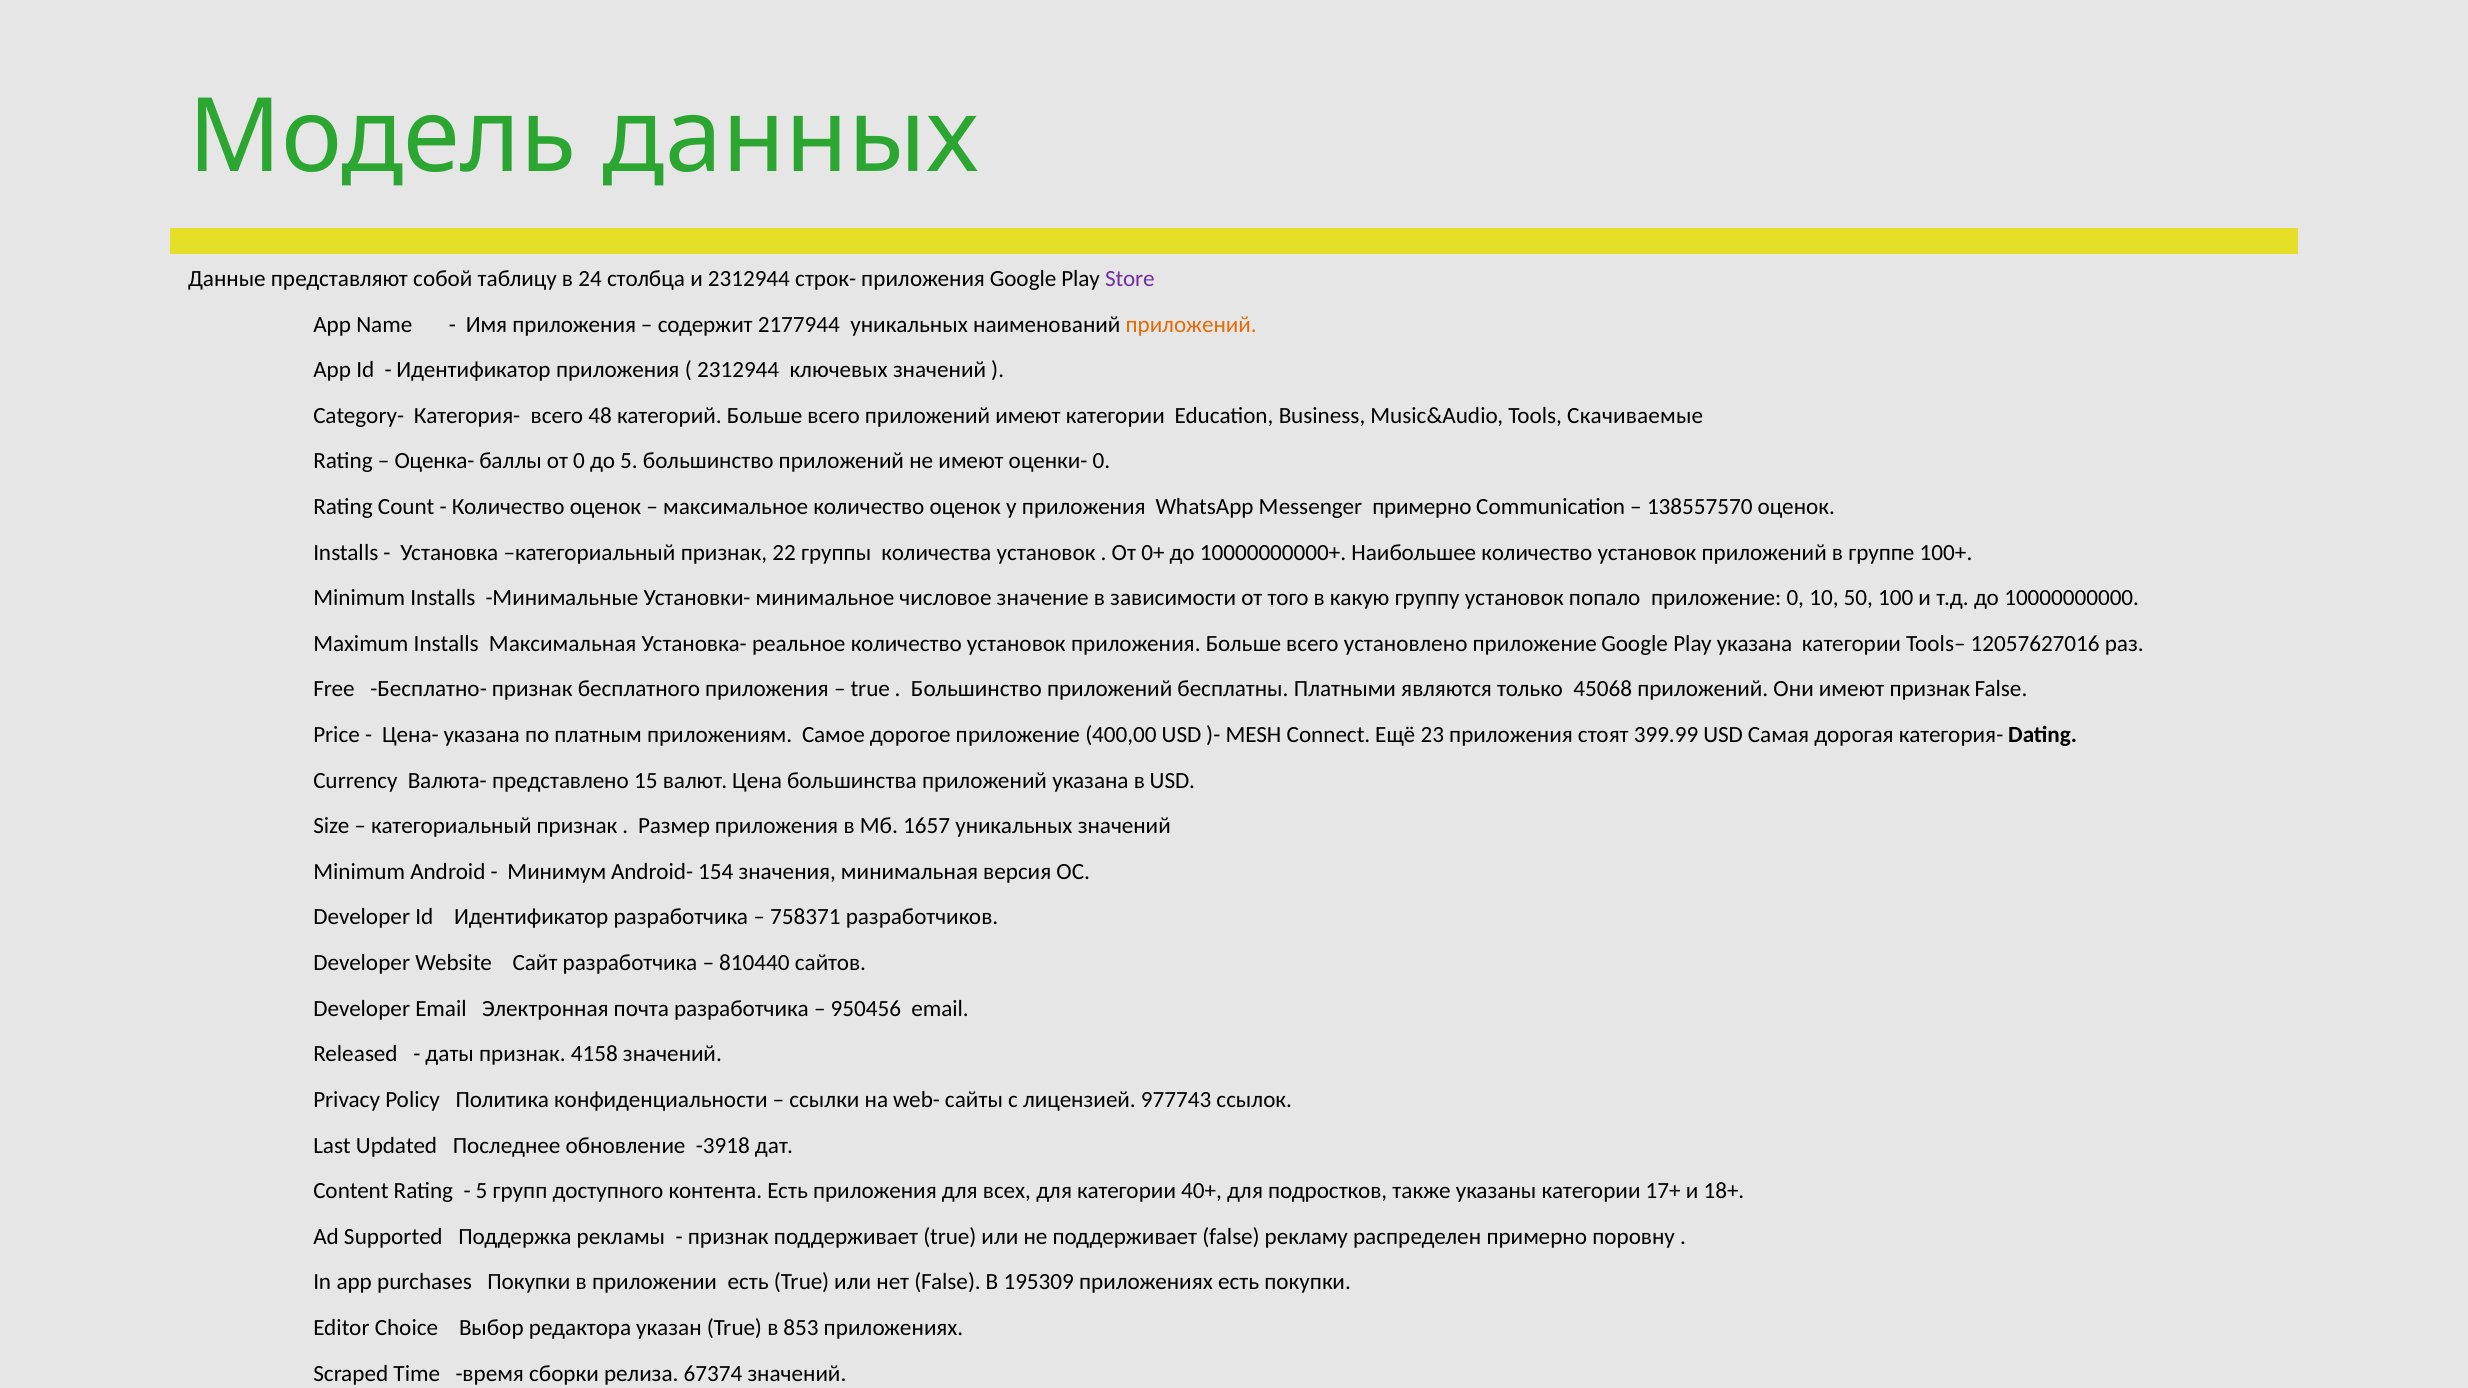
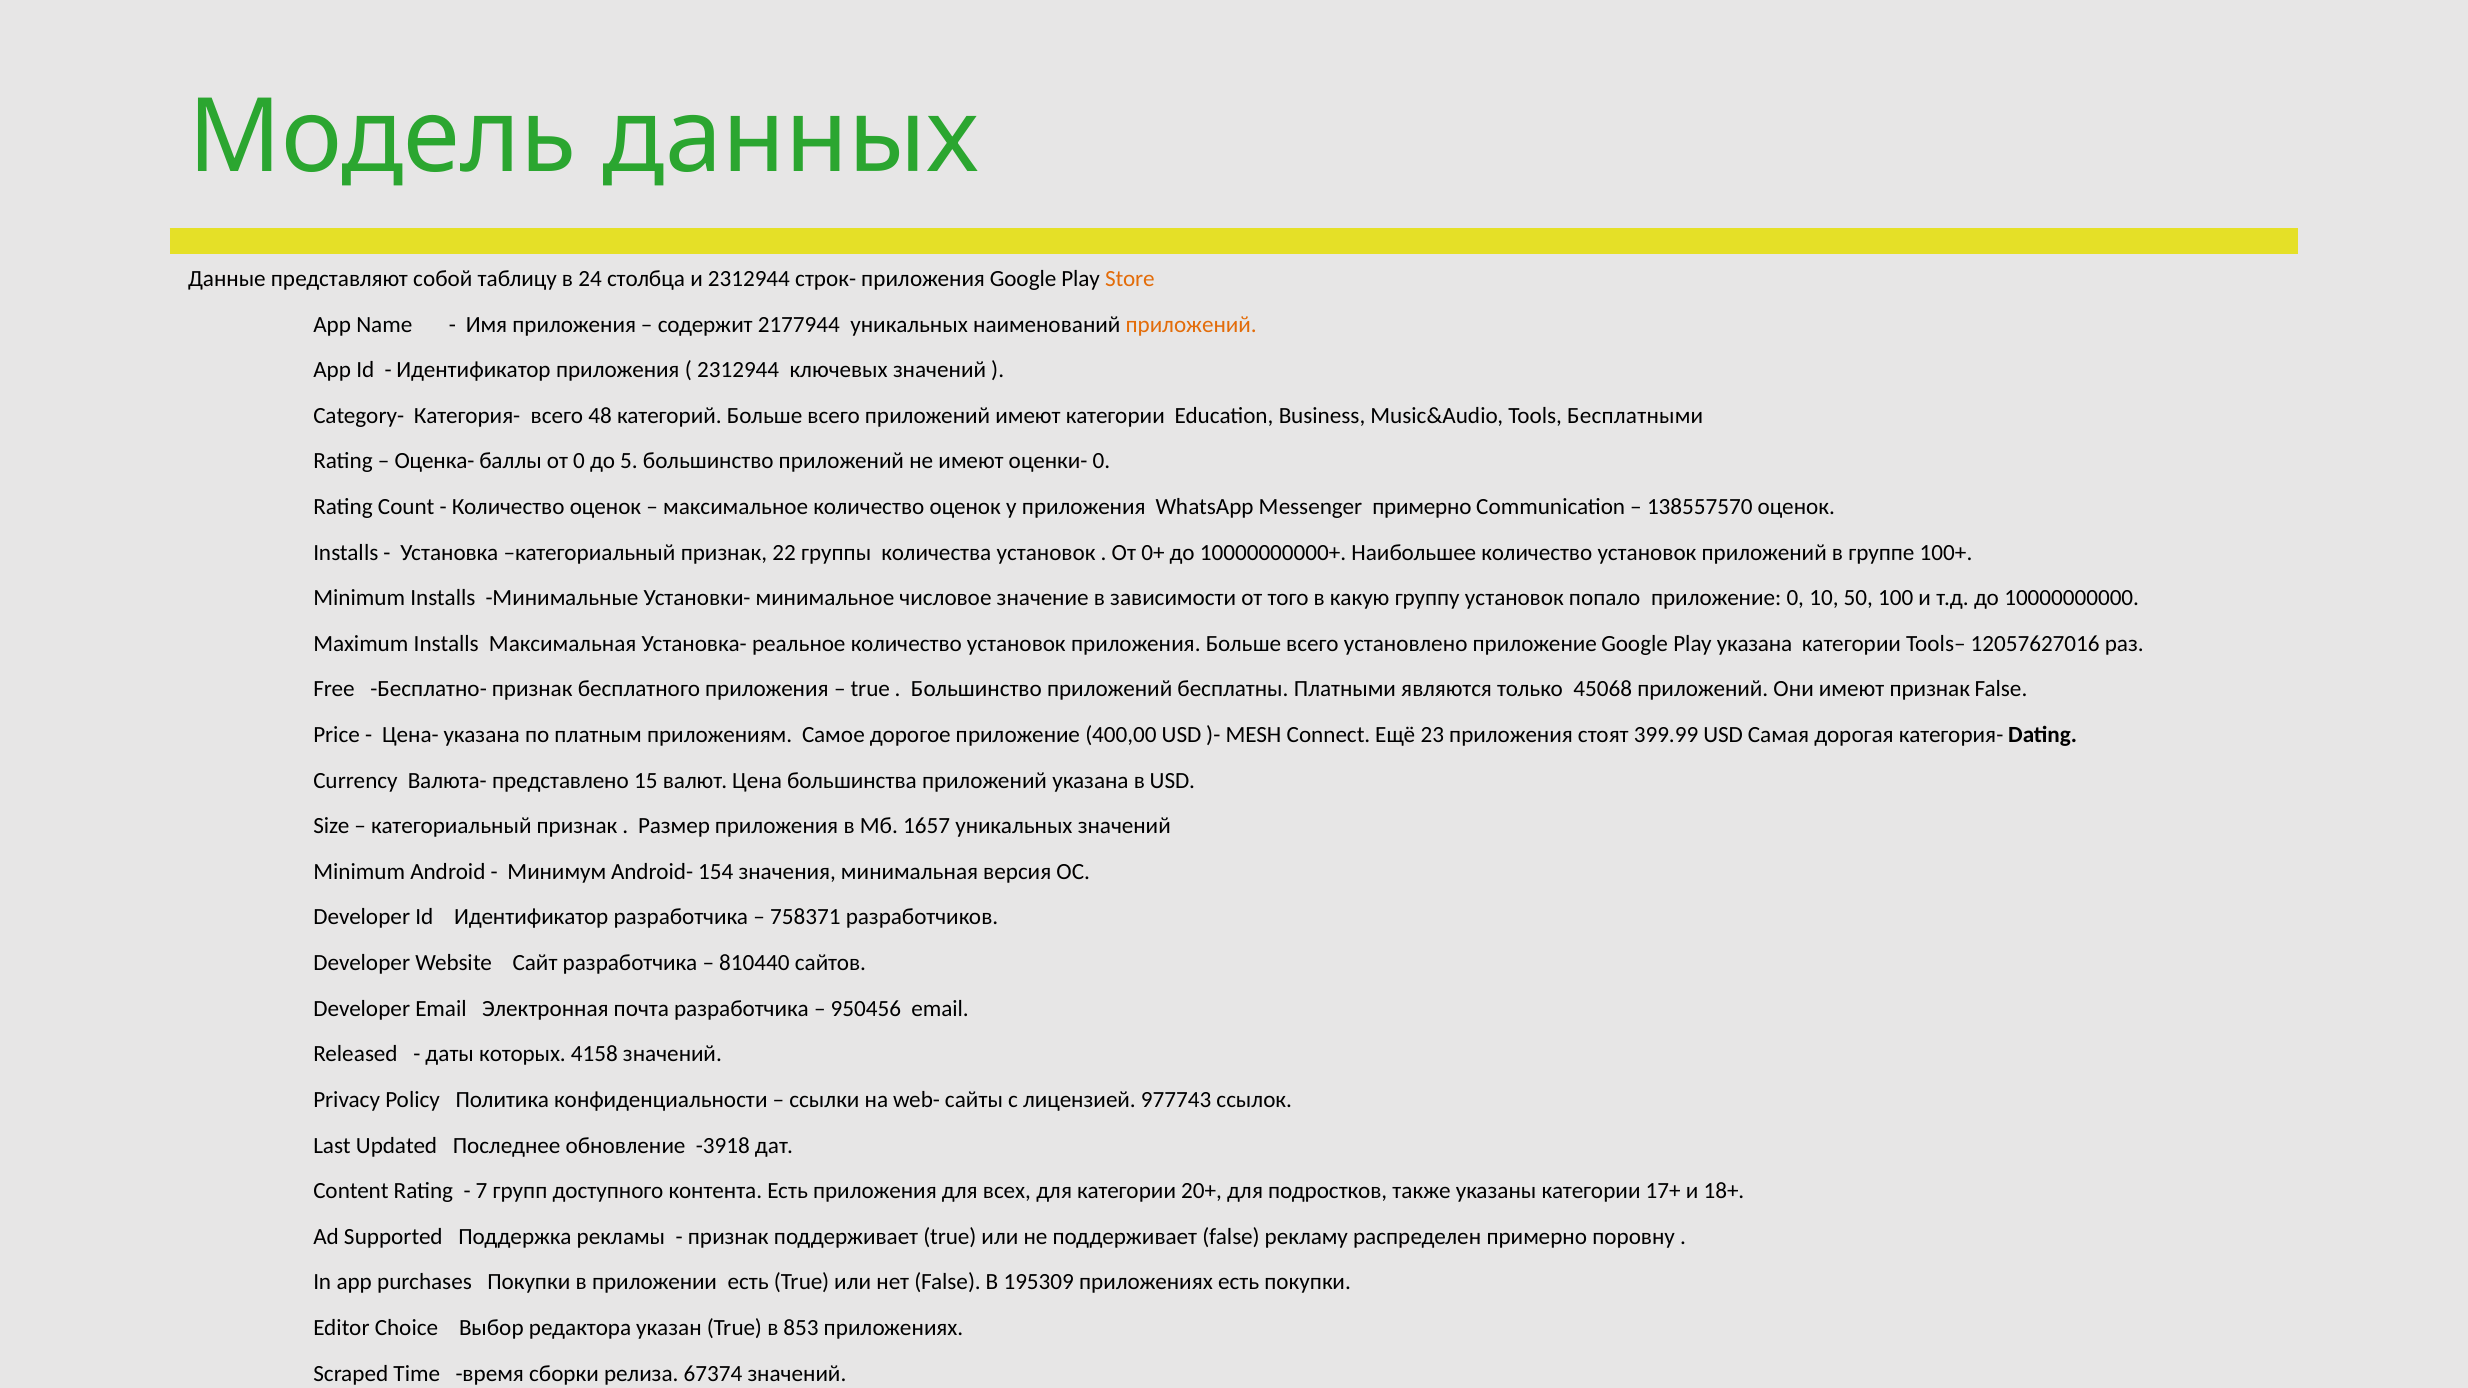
Store colour: purple -> orange (1130, 279)
Скачиваемые: Скачиваемые -> Бесплатными (1635, 416)
даты признак: признак -> которых (522, 1054)
5: 5 -> 7 (482, 1191)
40+: 40+ -> 20+ (1202, 1191)
